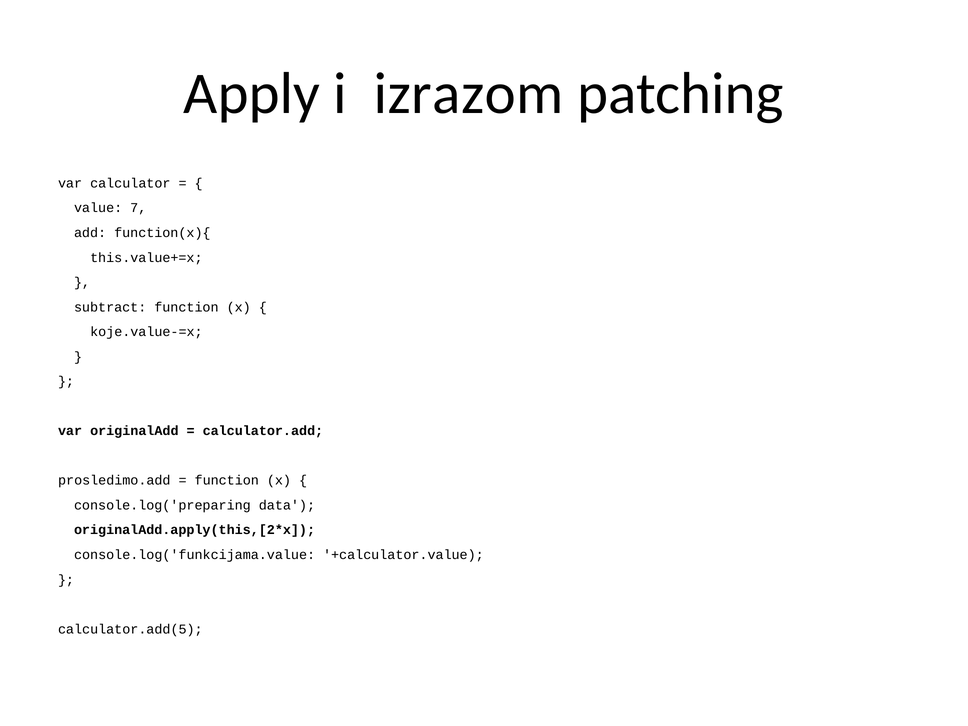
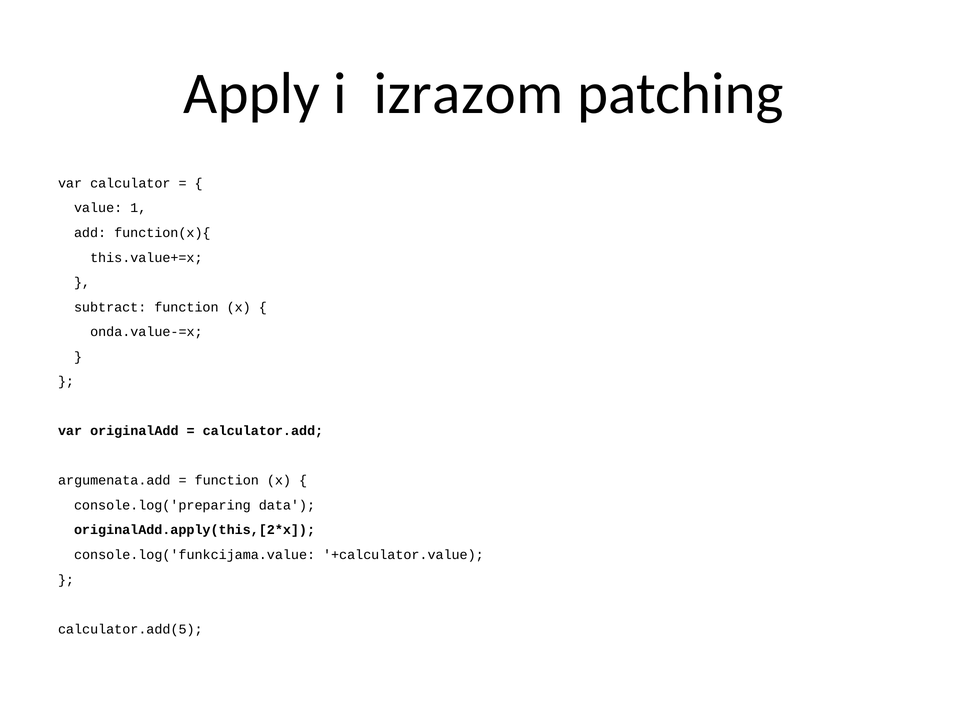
7: 7 -> 1 (138, 208)
koje.value-=x: koje.value-=x -> onda.value-=x (146, 332)
prosledimo.add: prosledimo.add -> argumenata.add (114, 481)
